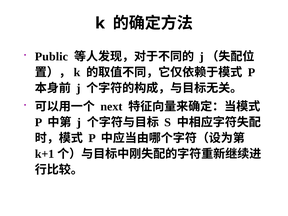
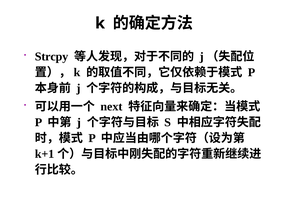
Public: Public -> Strcpy (52, 57)
